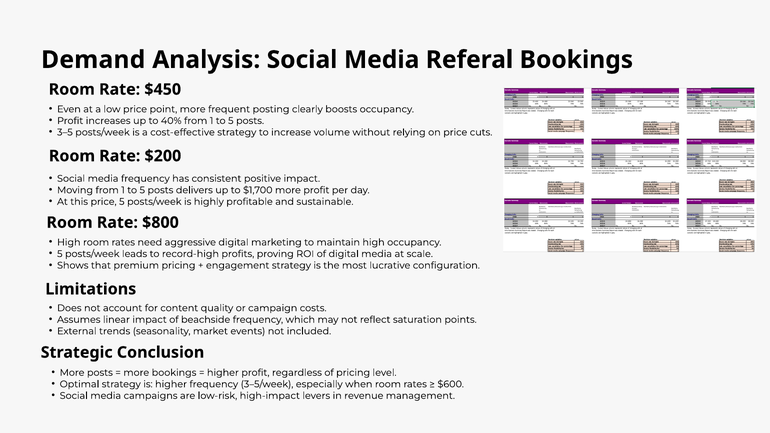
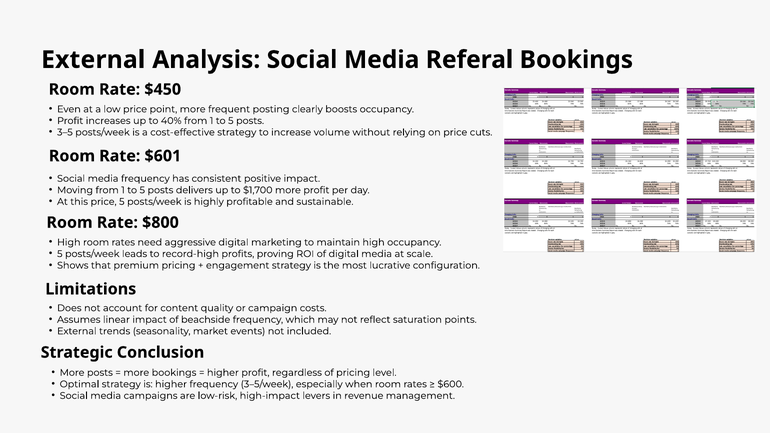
Demand: Demand -> External (93, 60)
$200: $200 -> $601 (163, 156)
